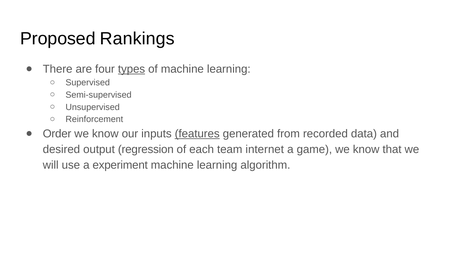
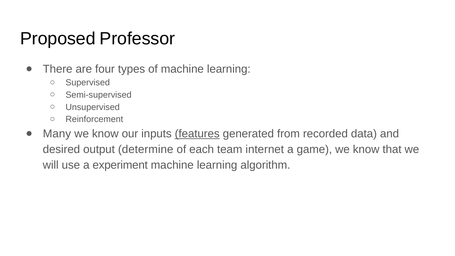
Rankings: Rankings -> Professor (137, 39)
types underline: present -> none (132, 69)
Order: Order -> Many (57, 134)
regression: regression -> determine (146, 149)
